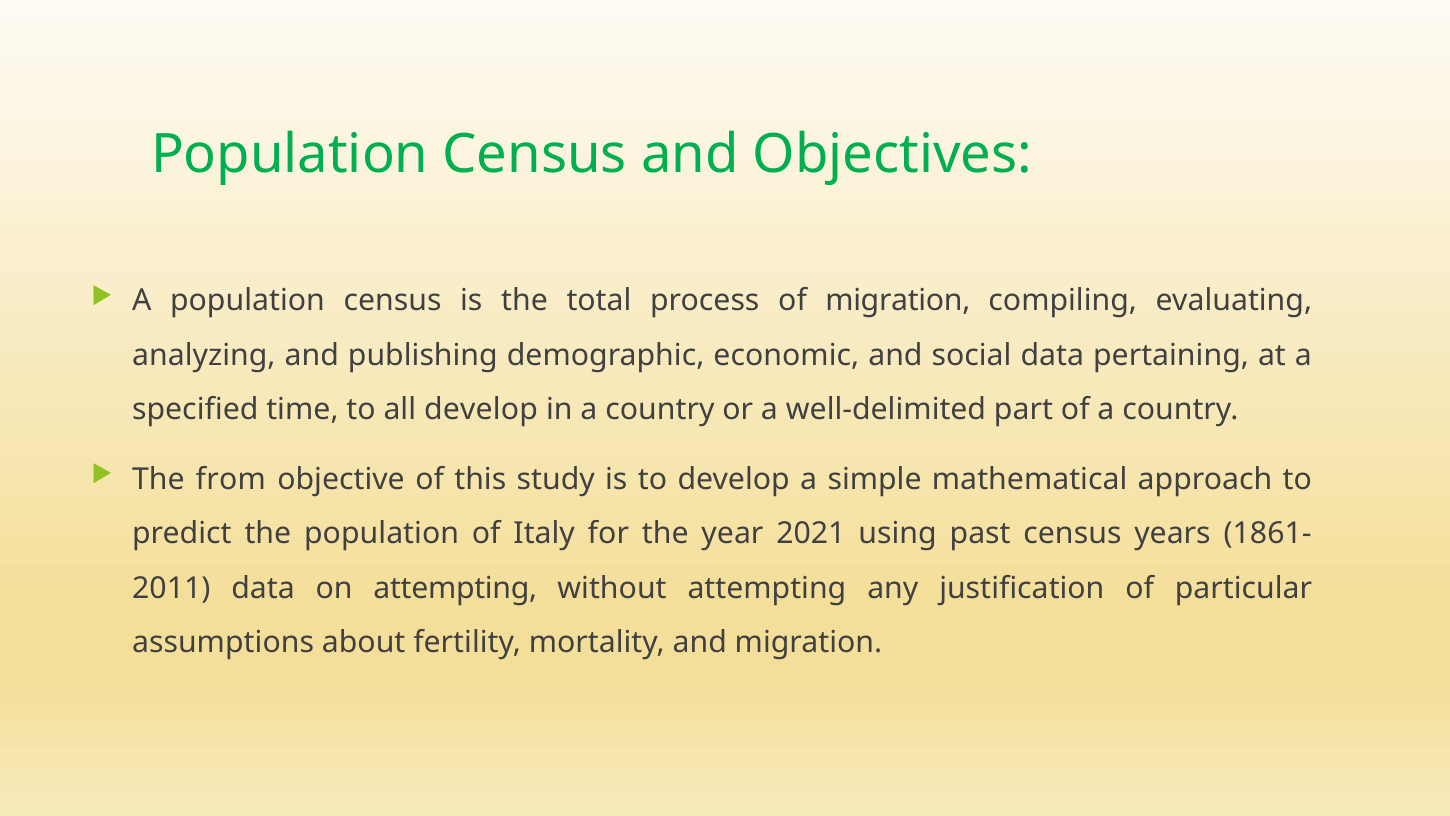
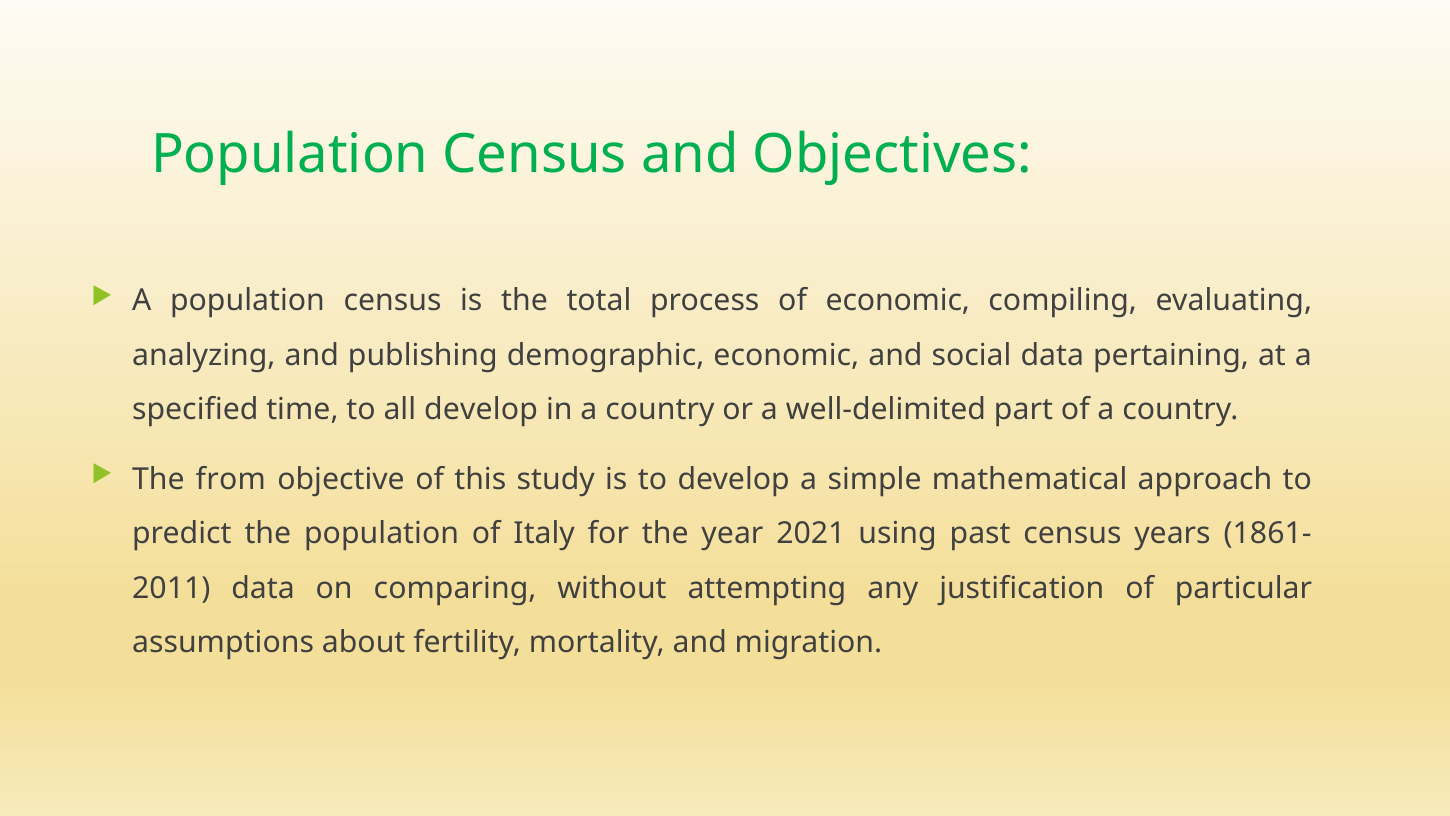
of migration: migration -> economic (898, 301)
on attempting: attempting -> comparing (455, 588)
